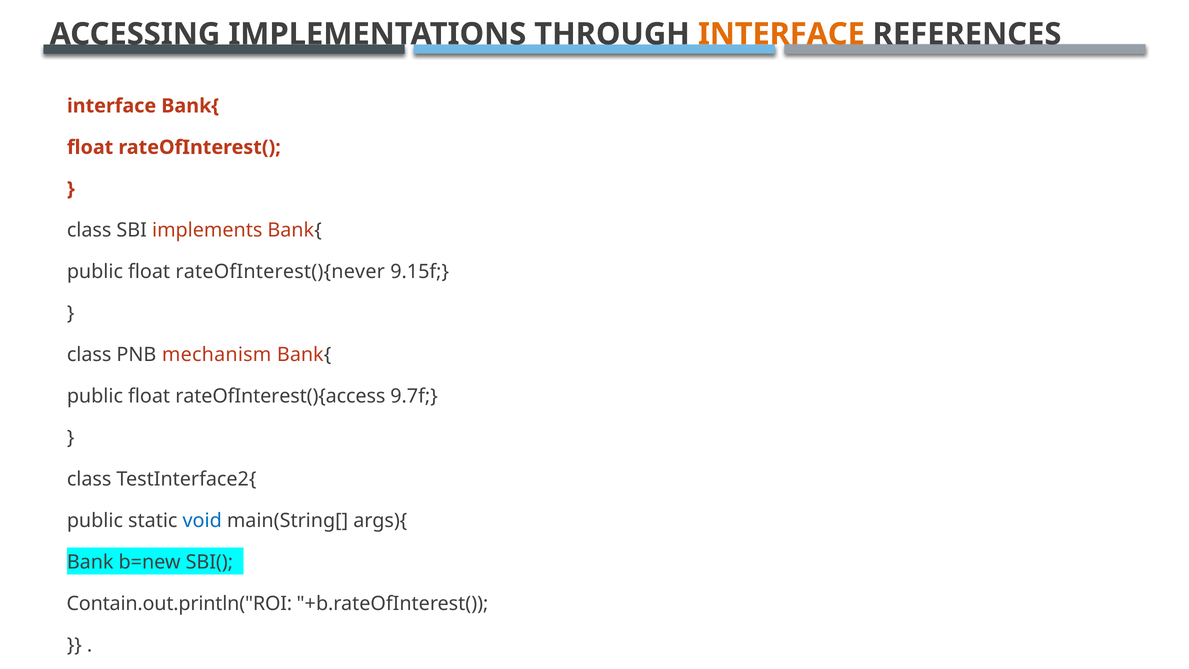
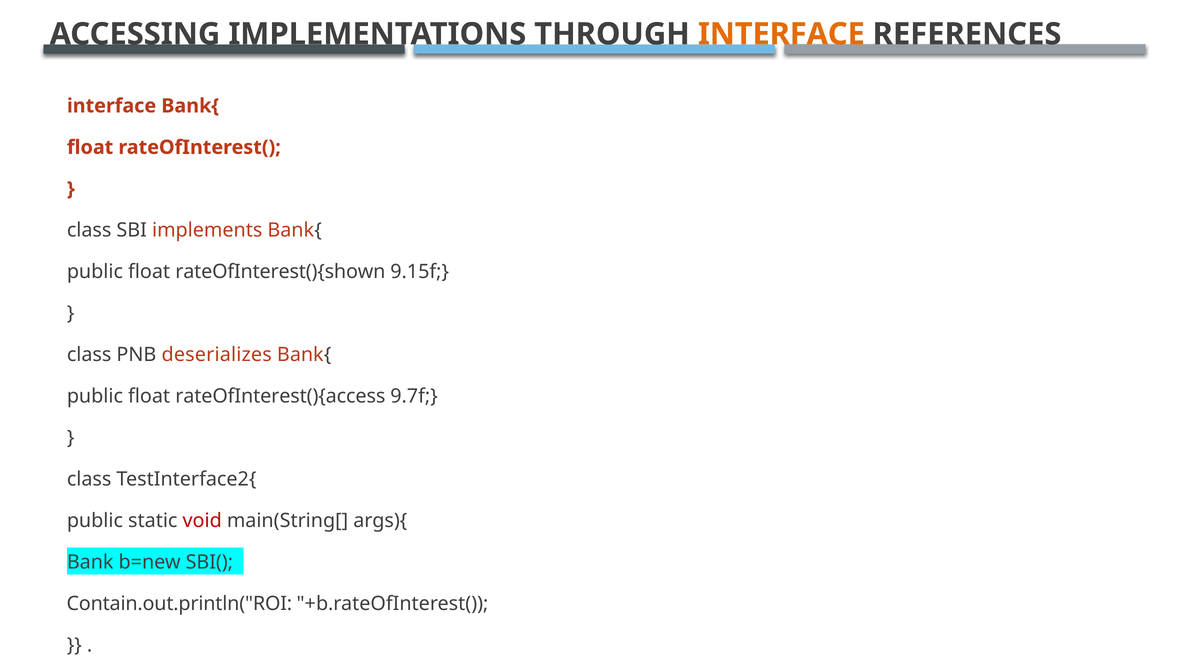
rateOfInterest(){never: rateOfInterest(){never -> rateOfInterest(){shown (280, 272)
mechanism: mechanism -> deserializes (217, 355)
void colour: blue -> red (202, 520)
